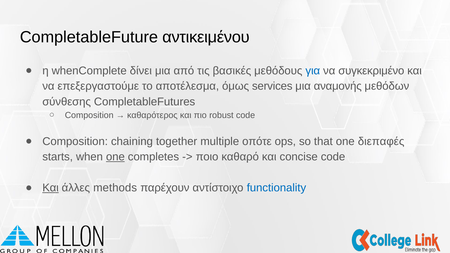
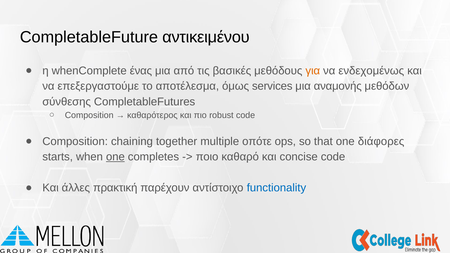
δίνει: δίνει -> ένας (141, 71)
για colour: blue -> orange (313, 71)
συγκεκριμένο: συγκεκριμένο -> ενδεχομένως (371, 71)
διεπαφές: διεπαφές -> διάφορες (381, 141)
Και underline: present -> none (51, 188)
methods: methods -> πρακτική (115, 188)
